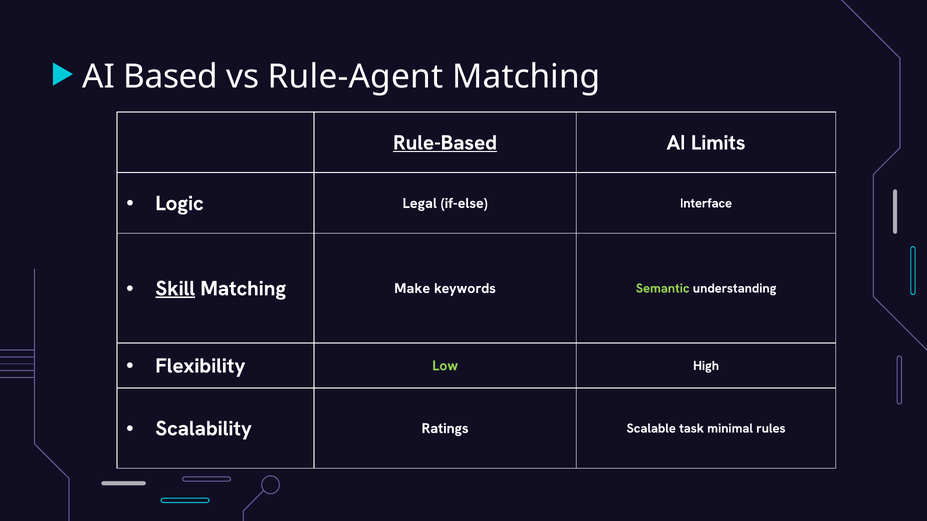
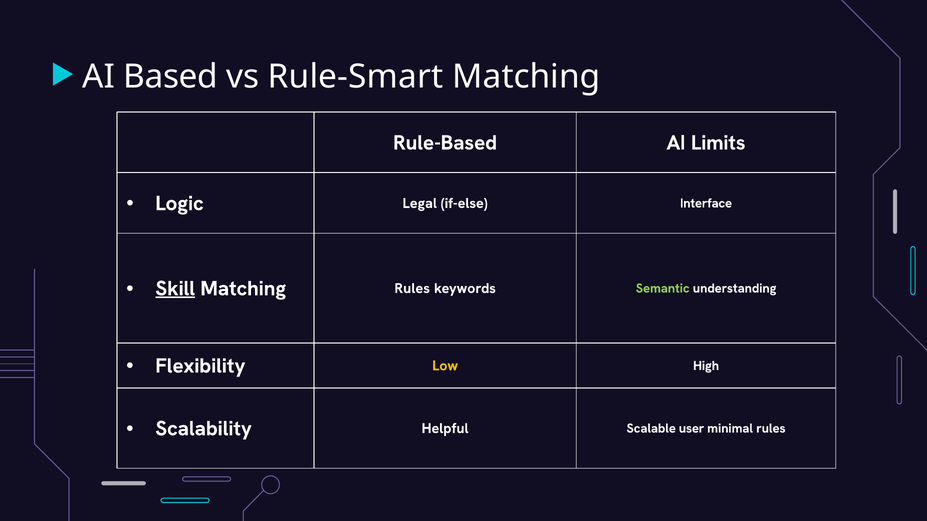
Rule-Agent: Rule-Agent -> Rule-Smart (356, 77)
Rule-Based underline: present -> none (445, 143)
Matching Make: Make -> Rules (412, 289)
Low colour: light green -> yellow (445, 366)
Ratings: Ratings -> Helpful (445, 429)
task: task -> user (692, 429)
